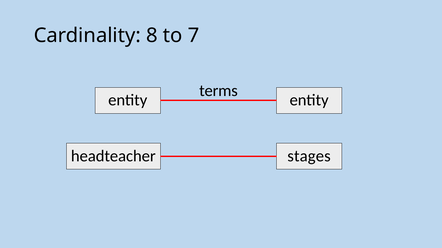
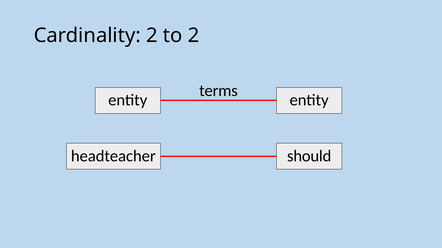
Cardinality 8: 8 -> 2 (152, 36)
to 7: 7 -> 2 (194, 36)
stages: stages -> should (309, 156)
